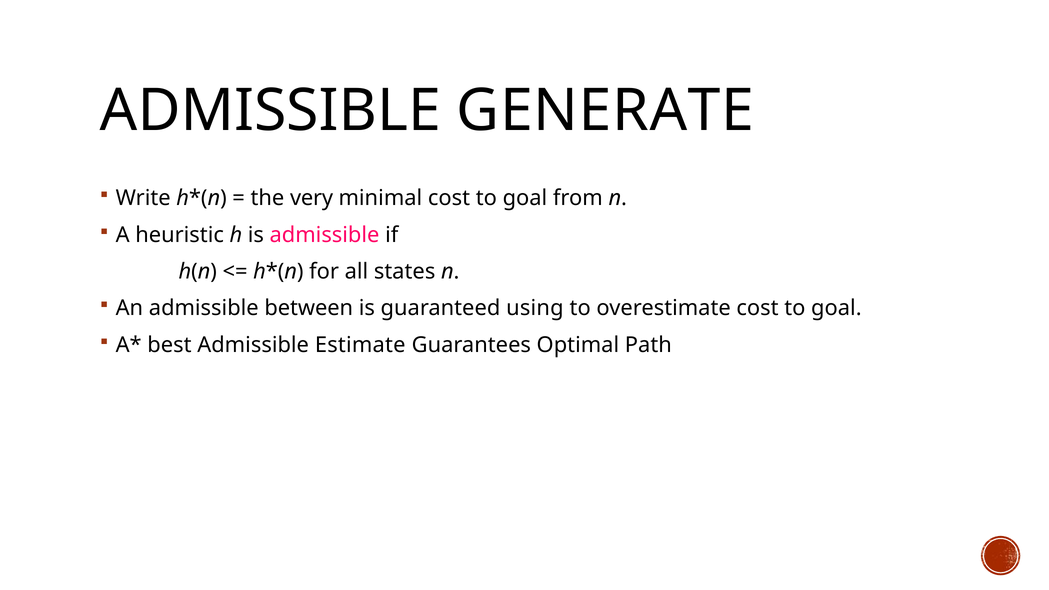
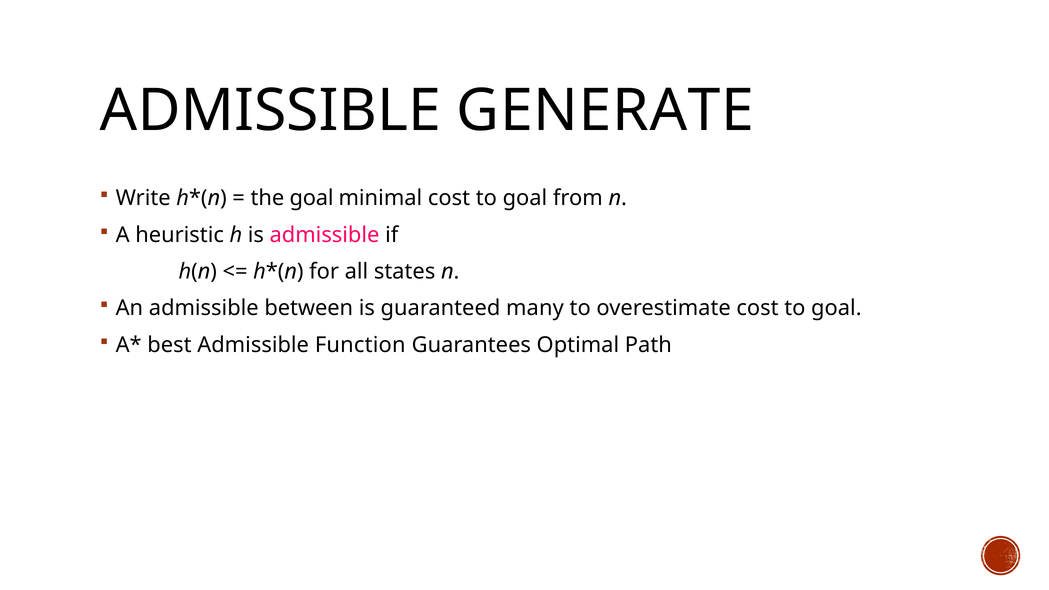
the very: very -> goal (312, 198)
using: using -> many (535, 308)
Estimate: Estimate -> Function (360, 345)
